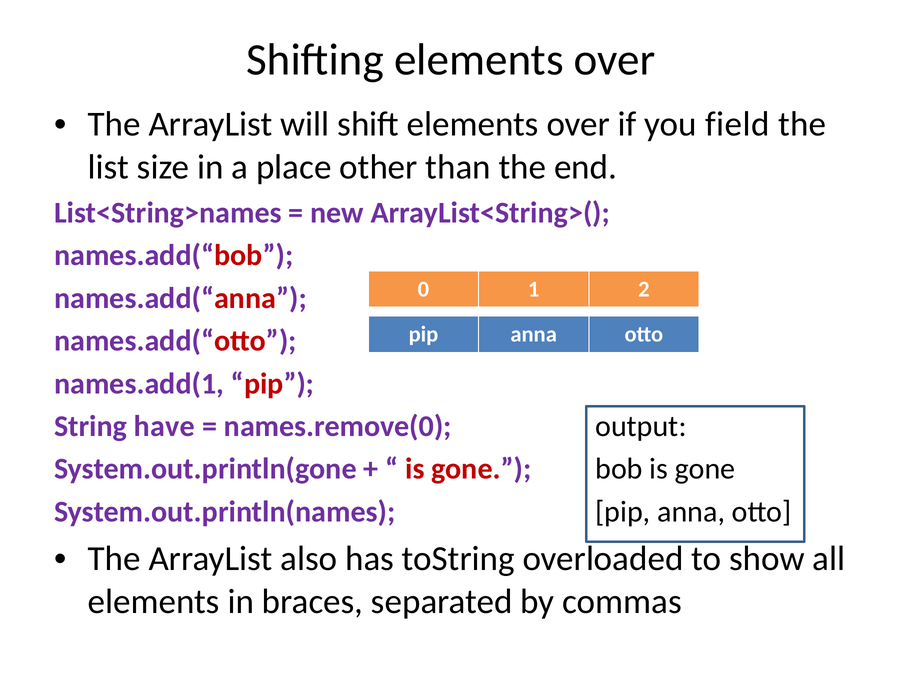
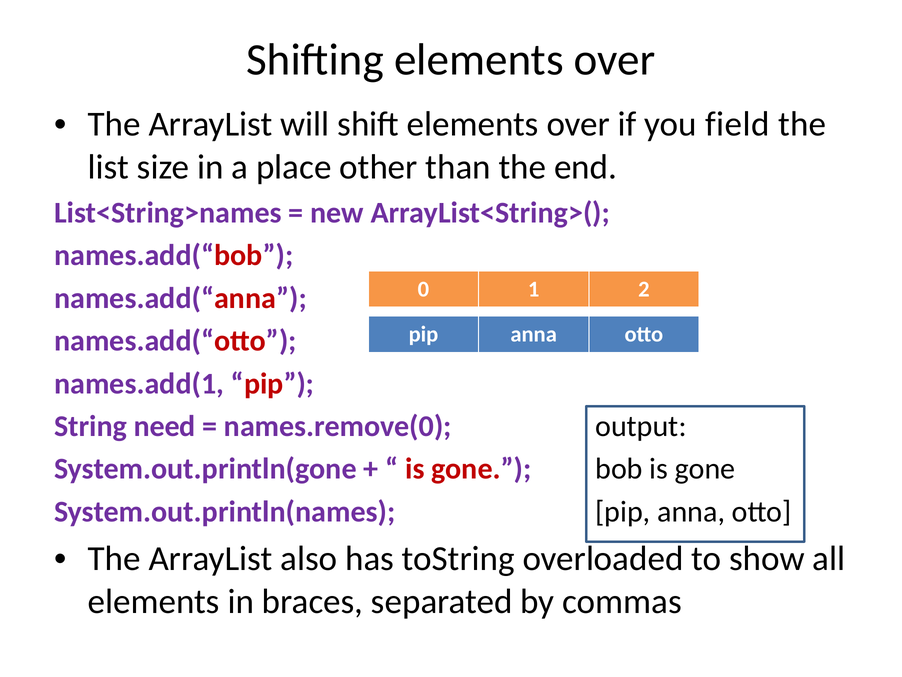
have: have -> need (165, 426)
